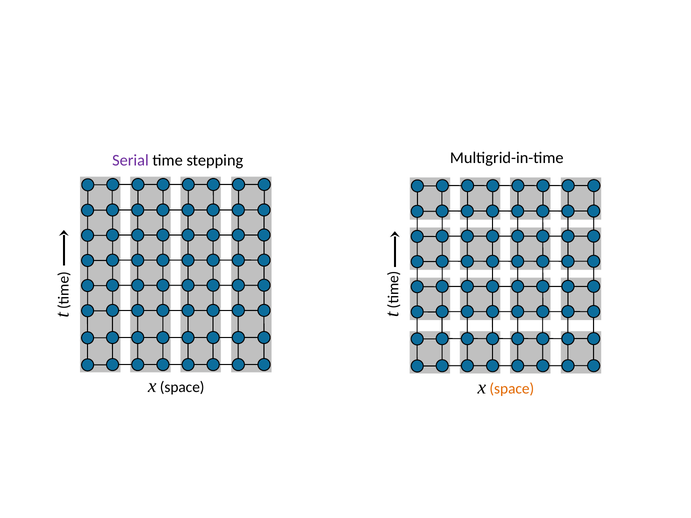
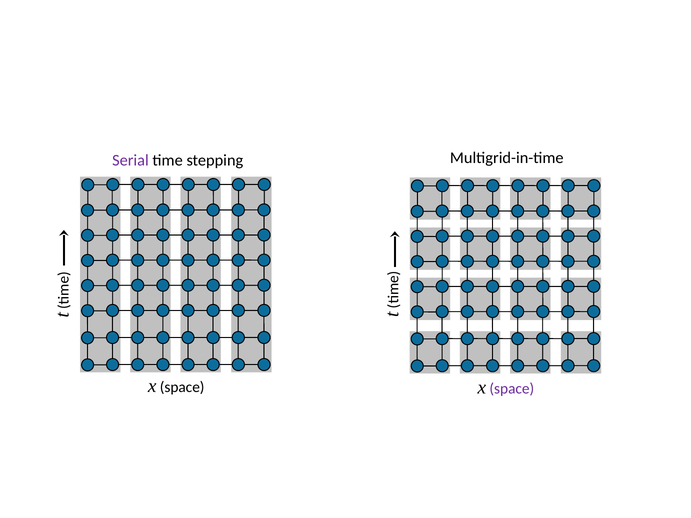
space colour: orange -> purple (512, 389)
